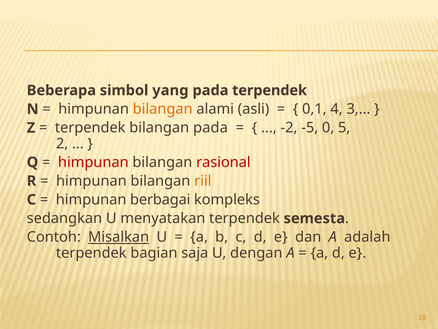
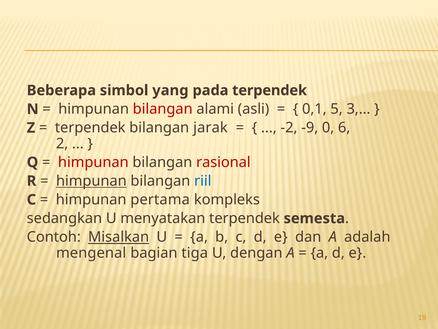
bilangan colour: orange -> red (163, 109)
4: 4 -> 5 (337, 109)
bilangan pada: pada -> jarak (211, 128)
-5: -5 -> -9 (310, 128)
5: 5 -> 6 (344, 128)
himpunan underline: none -> present (91, 181)
riil colour: orange -> blue (203, 181)
berbagai: berbagai -> pertama (160, 199)
terpendek: terpendek -> mengenal (91, 253)
saja: saja -> tiga (195, 253)
